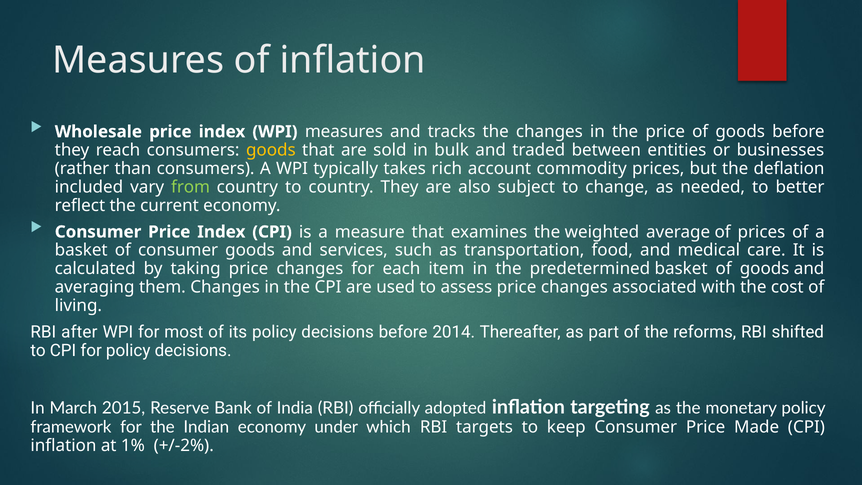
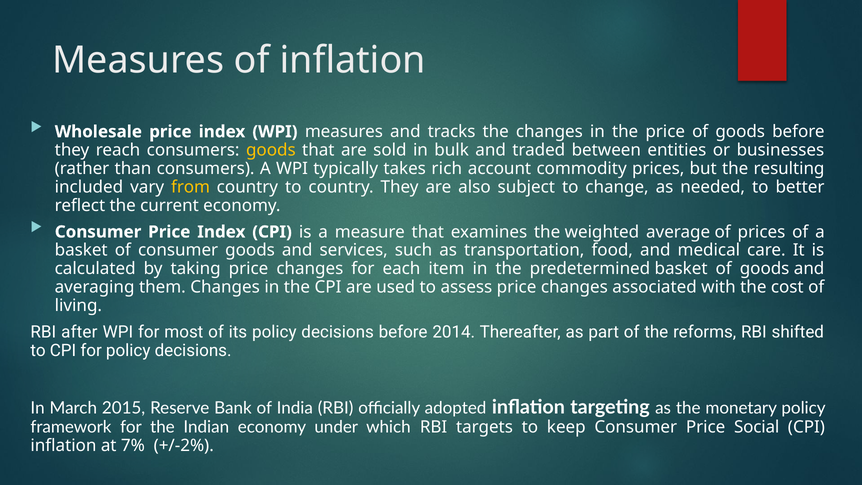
deflation: deflation -> resulting (789, 169)
from colour: light green -> yellow (191, 187)
Made: Made -> Social (757, 427)
1%: 1% -> 7% (133, 445)
